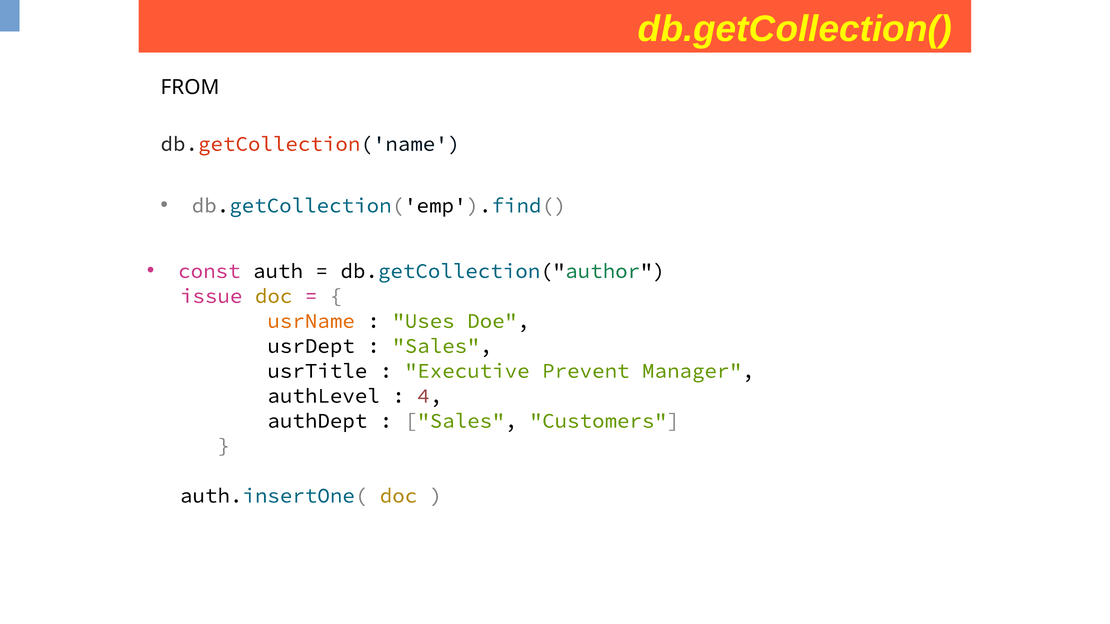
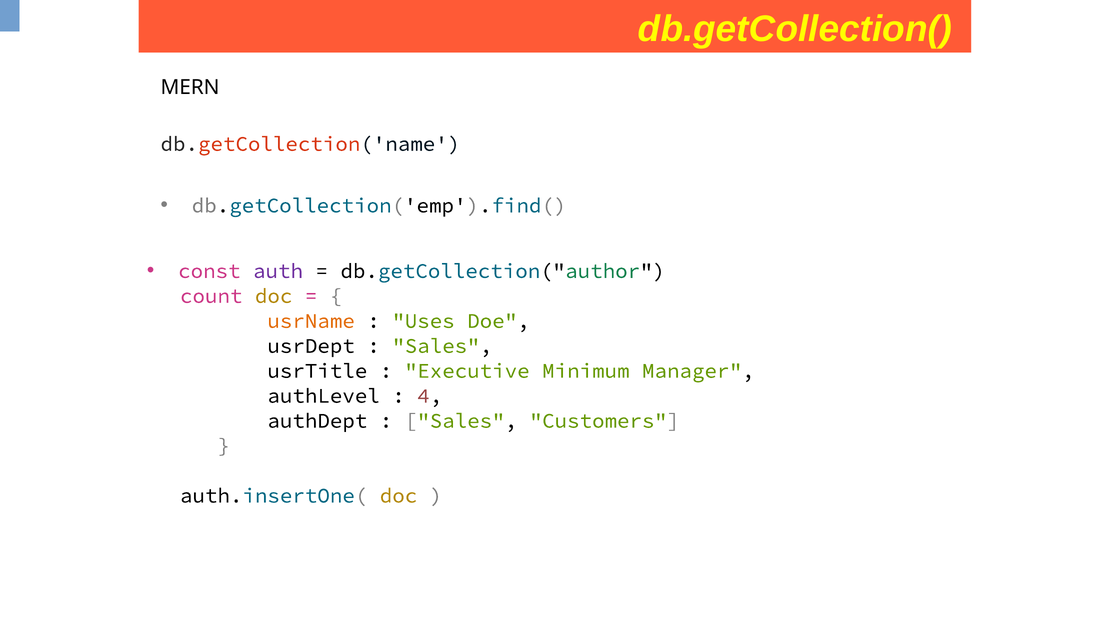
FROM: FROM -> MERN (190, 87)
auth colour: black -> purple (278, 271)
issue: issue -> count (211, 296)
Prevent: Prevent -> Minimum (586, 371)
